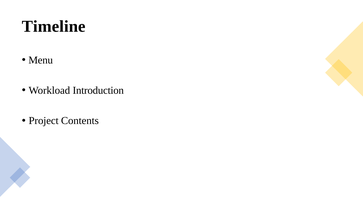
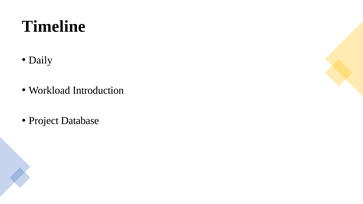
Menu: Menu -> Daily (41, 60)
Contents: Contents -> Database (80, 121)
